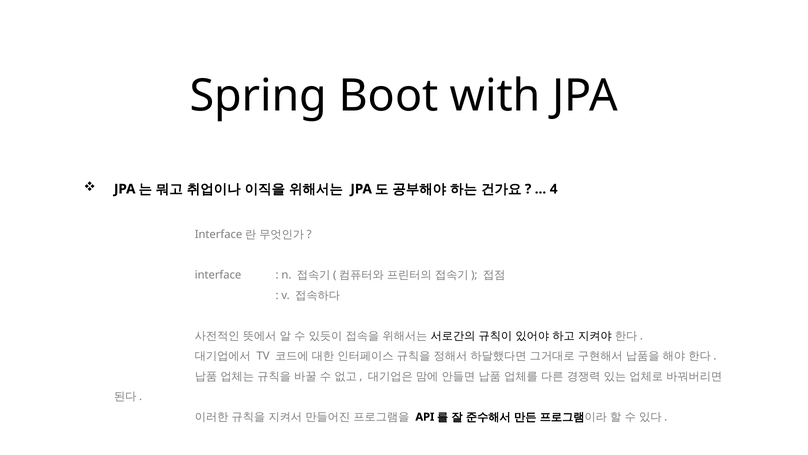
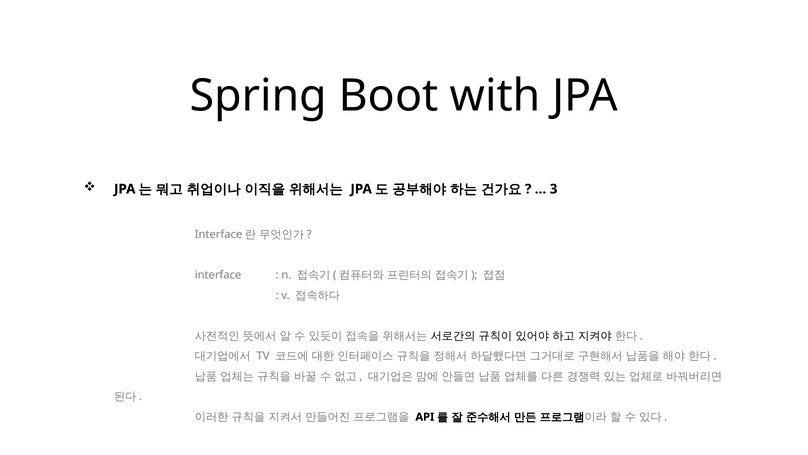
4: 4 -> 3 (554, 189)
